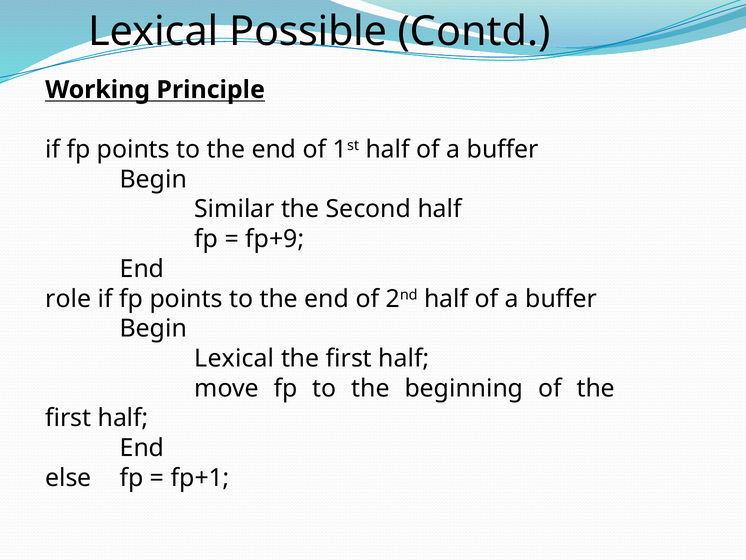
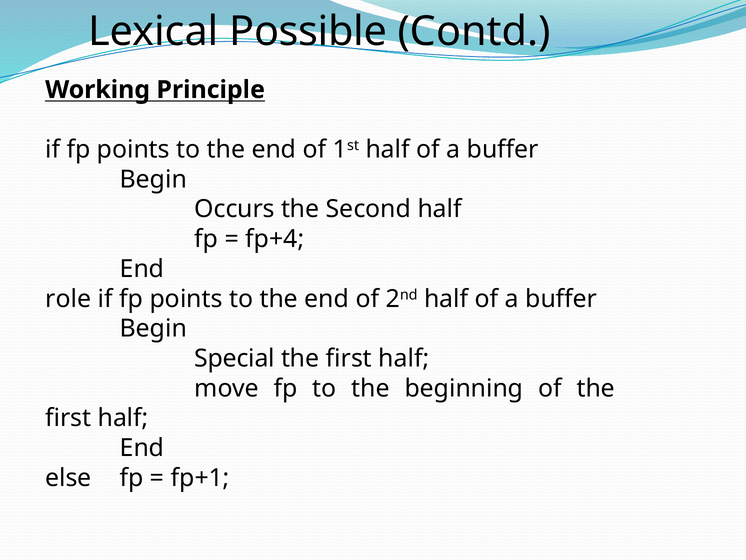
Similar: Similar -> Occurs (235, 209)
fp+9: fp+9 -> fp+4 (275, 239)
Lexical: Lexical -> Special (235, 358)
